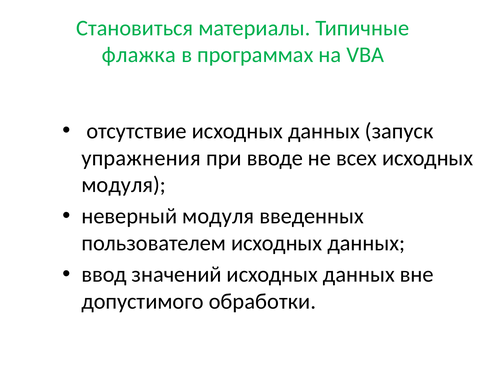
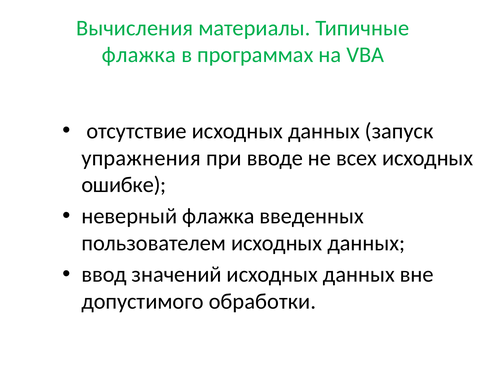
Становиться: Становиться -> Вычисления (135, 28)
модуля: модуля -> ошибке (124, 185)
неверный модуля: модуля -> флажка (218, 216)
